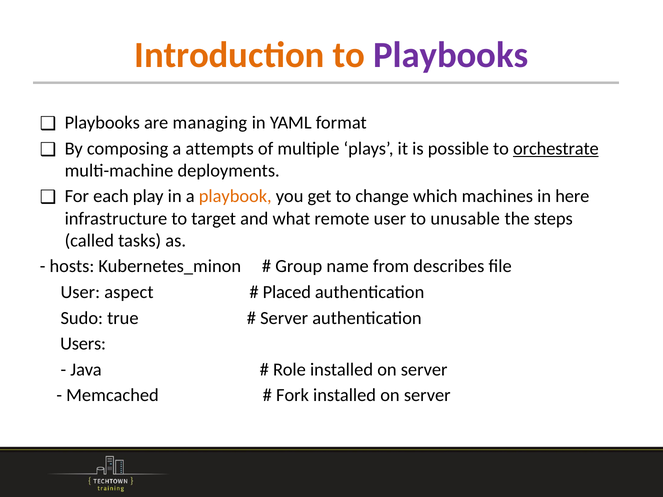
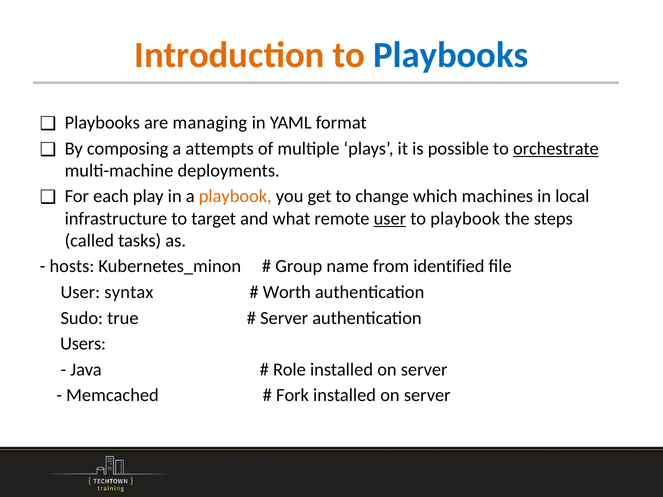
Playbooks colour: purple -> blue (451, 55)
here: here -> local (572, 196)
user underline: none -> present (390, 219)
to unusable: unusable -> playbook (465, 219)
describes: describes -> identified (449, 267)
aspect: aspect -> syntax (129, 292)
Placed: Placed -> Worth (287, 292)
